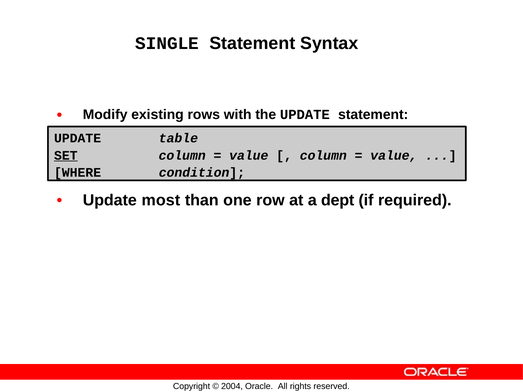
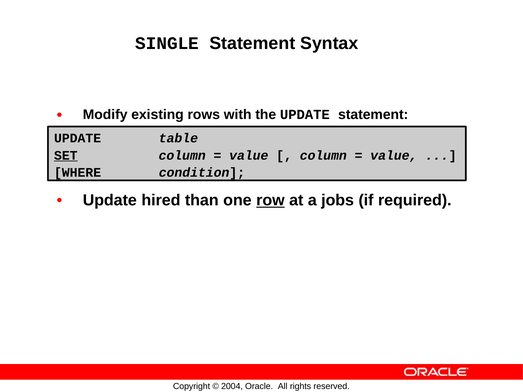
most: most -> hired (161, 200)
row underline: none -> present (270, 200)
dept: dept -> jobs (338, 200)
